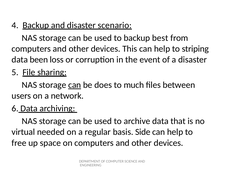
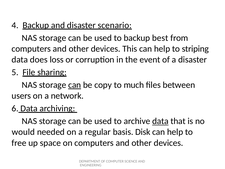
been: been -> does (39, 60)
does: does -> copy (103, 85)
data underline: none -> present (160, 121)
virtual: virtual -> would (23, 132)
Side: Side -> Disk (143, 132)
